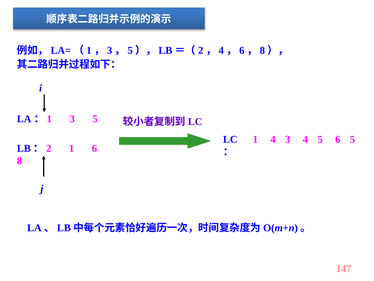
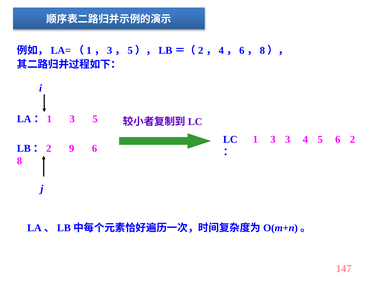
1 4: 4 -> 3 (273, 139)
6 5: 5 -> 2 (352, 139)
LB：2 1: 1 -> 9 (72, 148)
